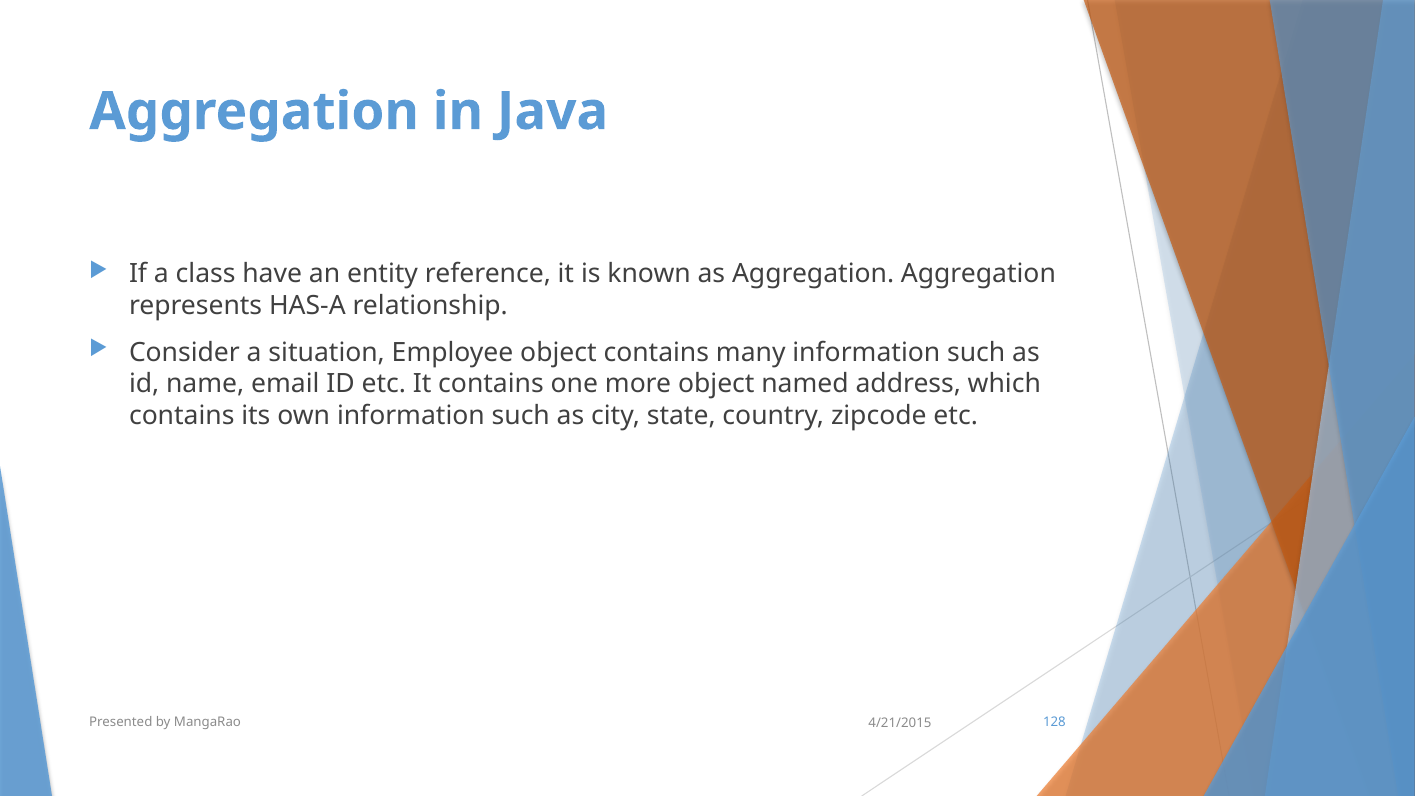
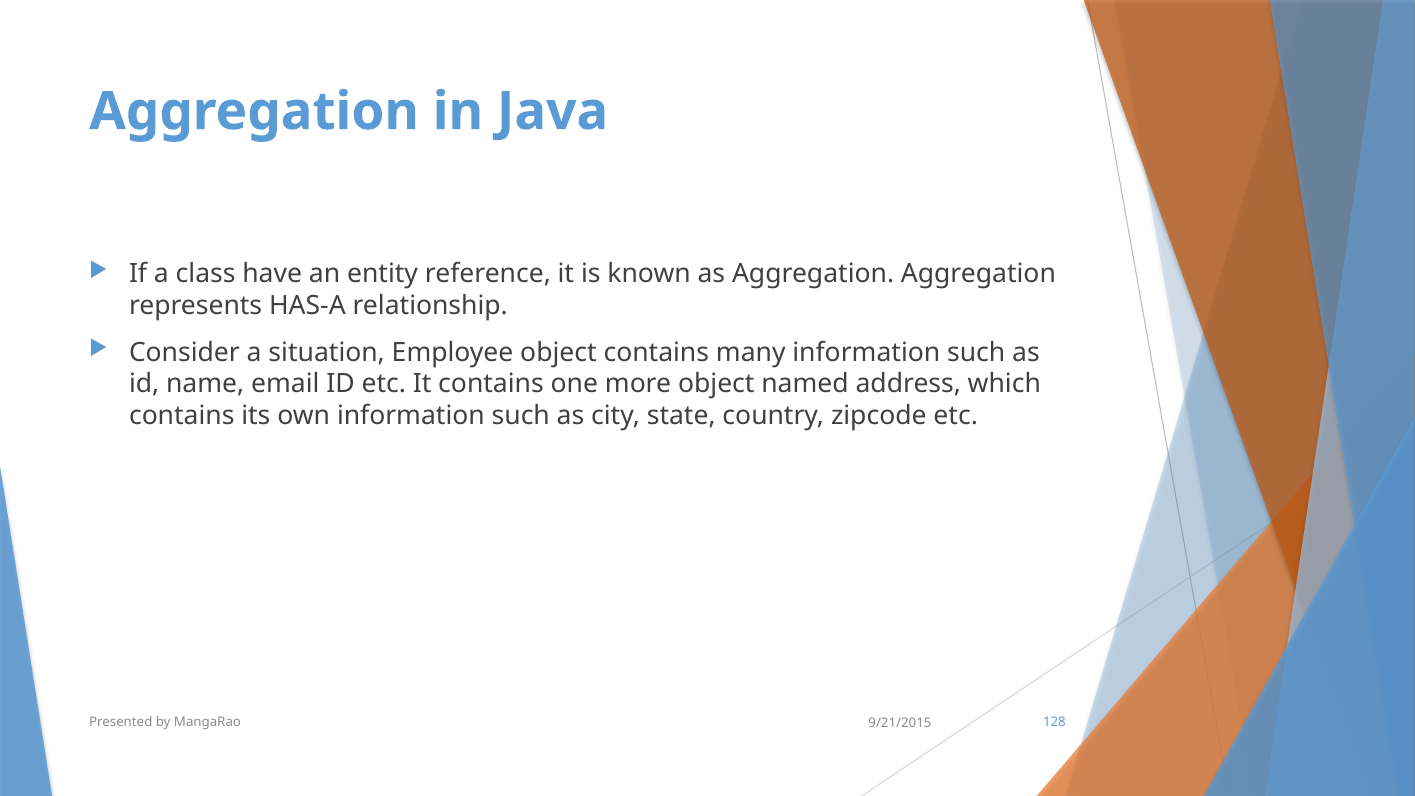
4/21/2015: 4/21/2015 -> 9/21/2015 (900, 723)
